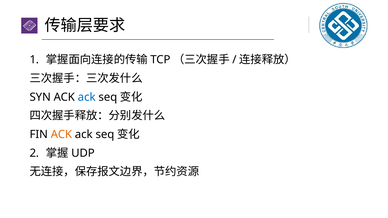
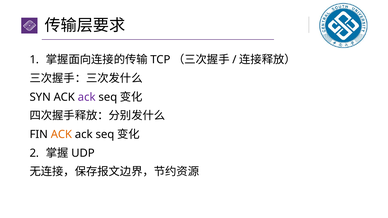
ack colour: blue -> purple (87, 97)
